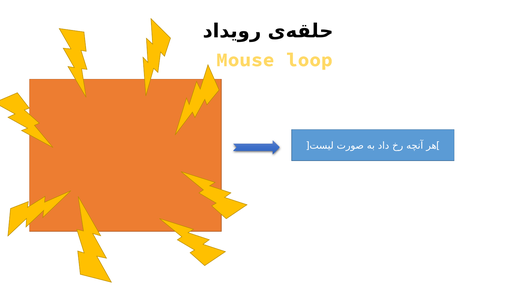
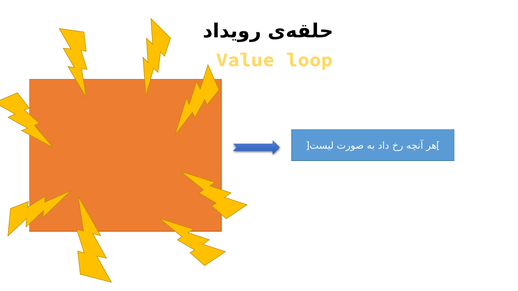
Mouse: Mouse -> Value (245, 60)
